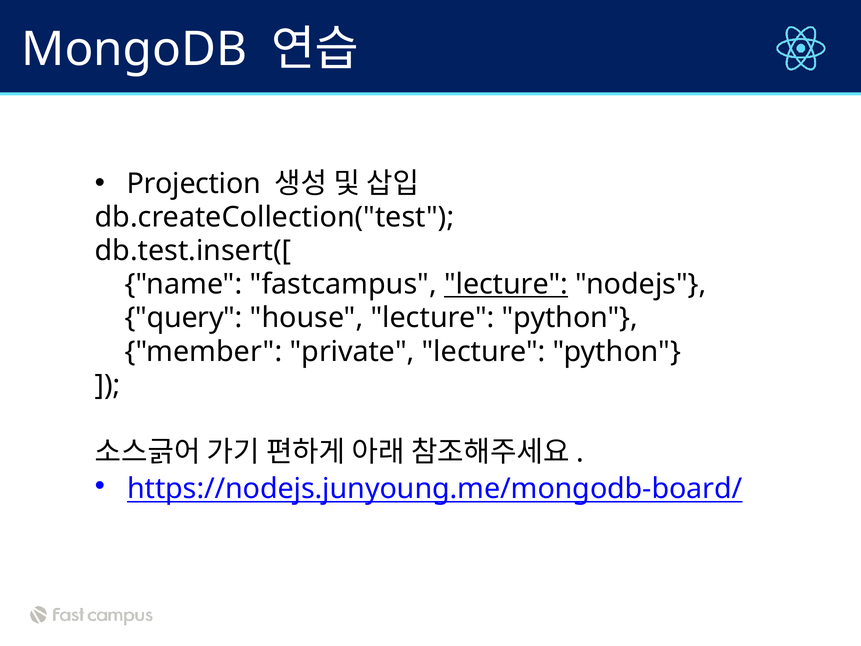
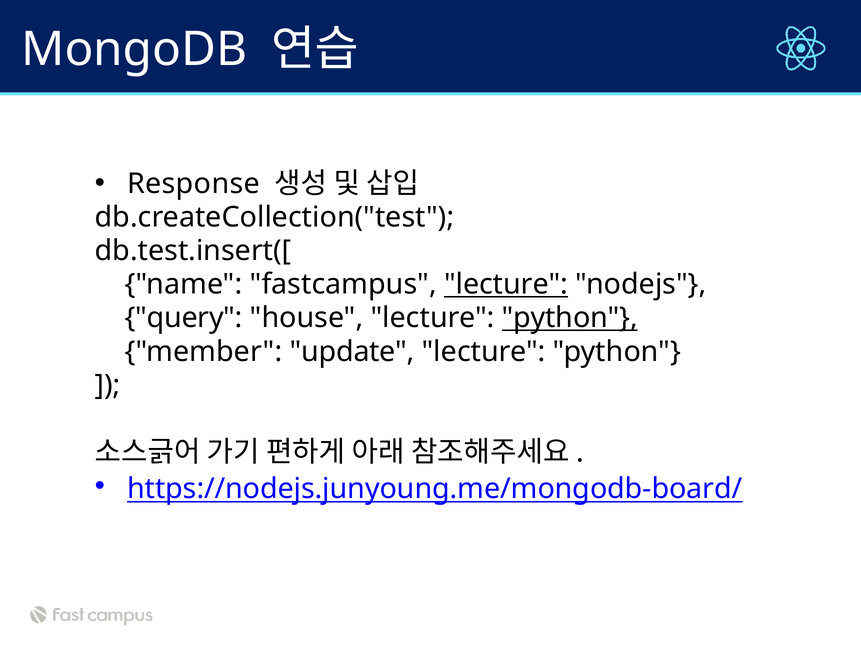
Projection: Projection -> Response (194, 184)
python underline: none -> present (570, 318)
private: private -> update (352, 351)
